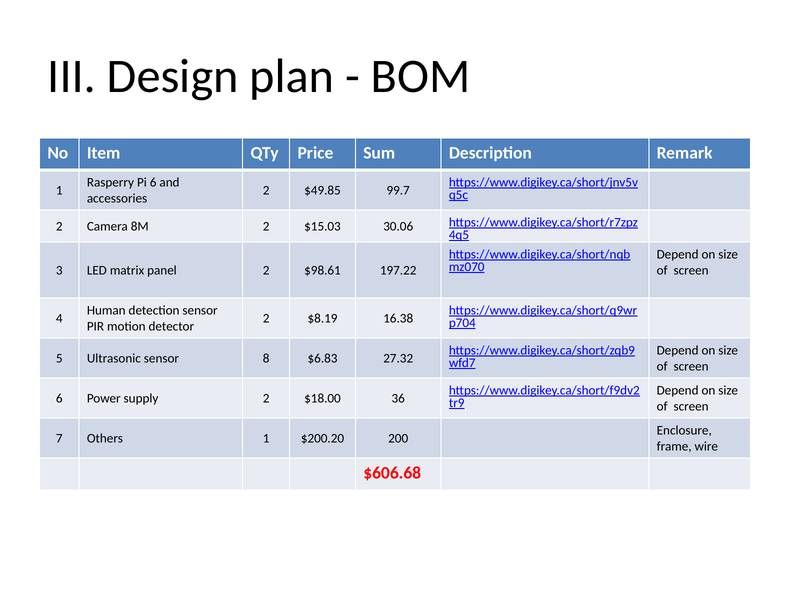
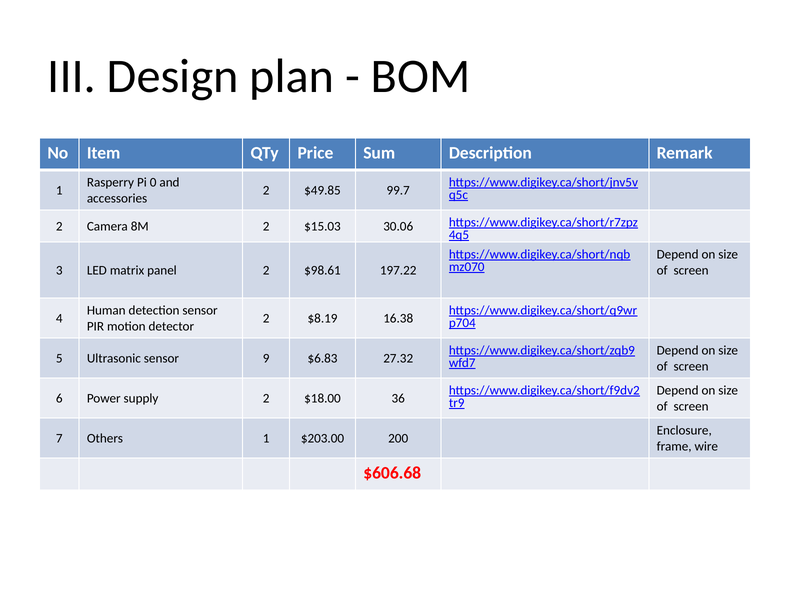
Pi 6: 6 -> 0 (153, 182)
8: 8 -> 9 (266, 359)
$200.20: $200.20 -> $203.00 (322, 439)
